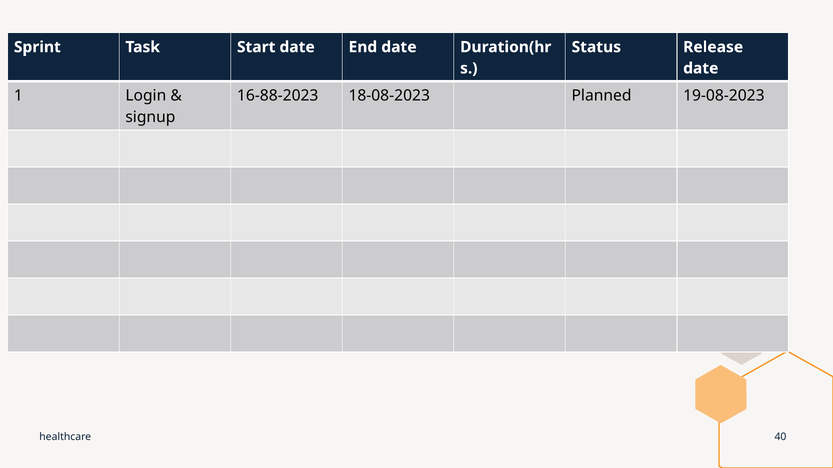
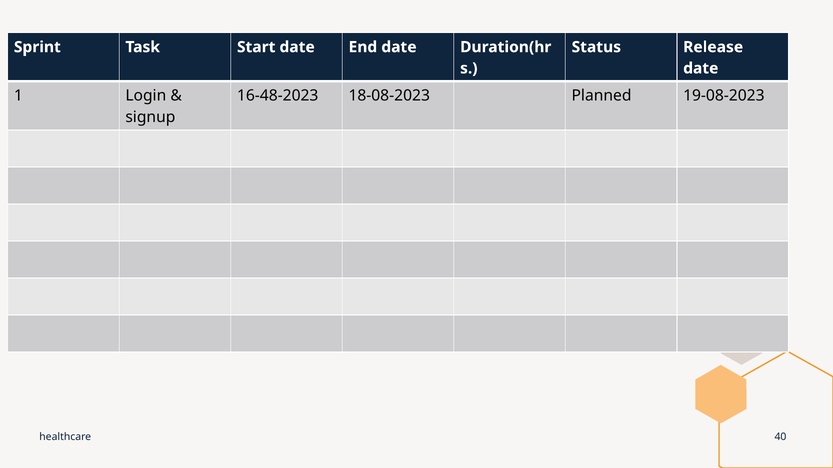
16-88-2023: 16-88-2023 -> 16-48-2023 (278, 96)
